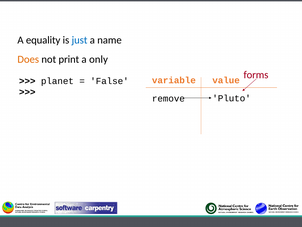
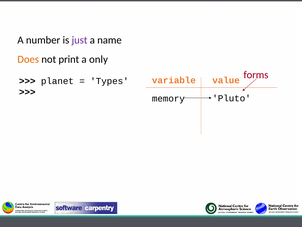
equality: equality -> number (43, 40)
just colour: blue -> purple (80, 40)
False: False -> Types (109, 81)
remove: remove -> memory (168, 98)
